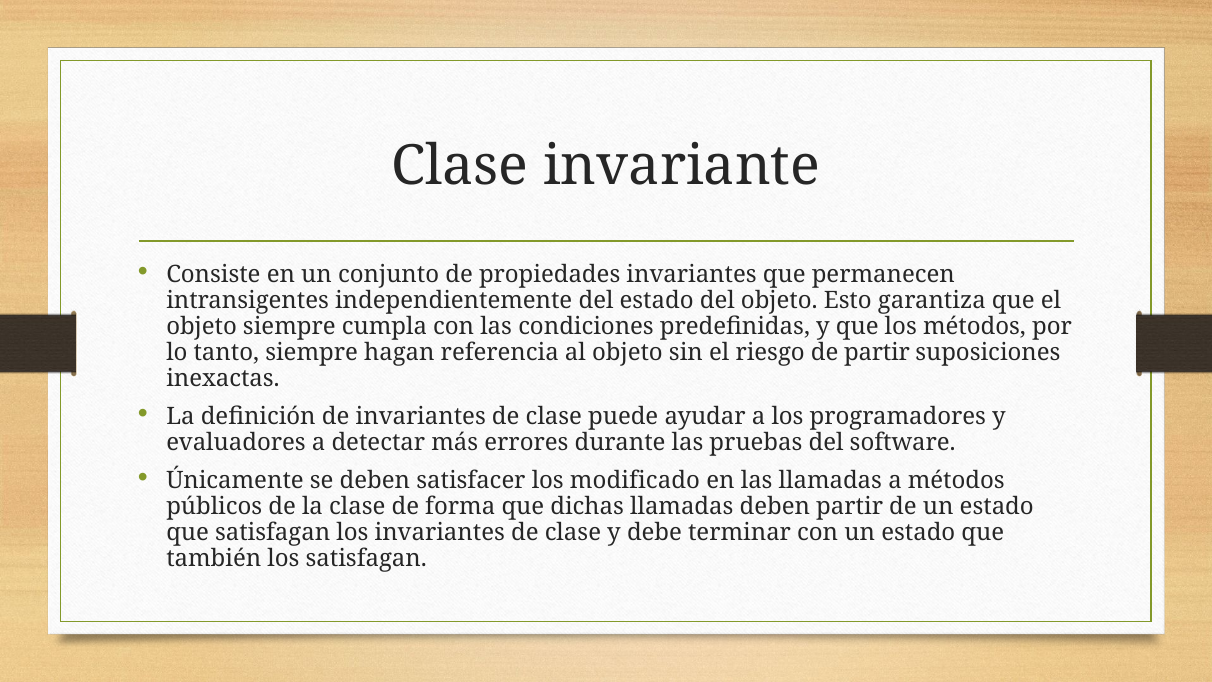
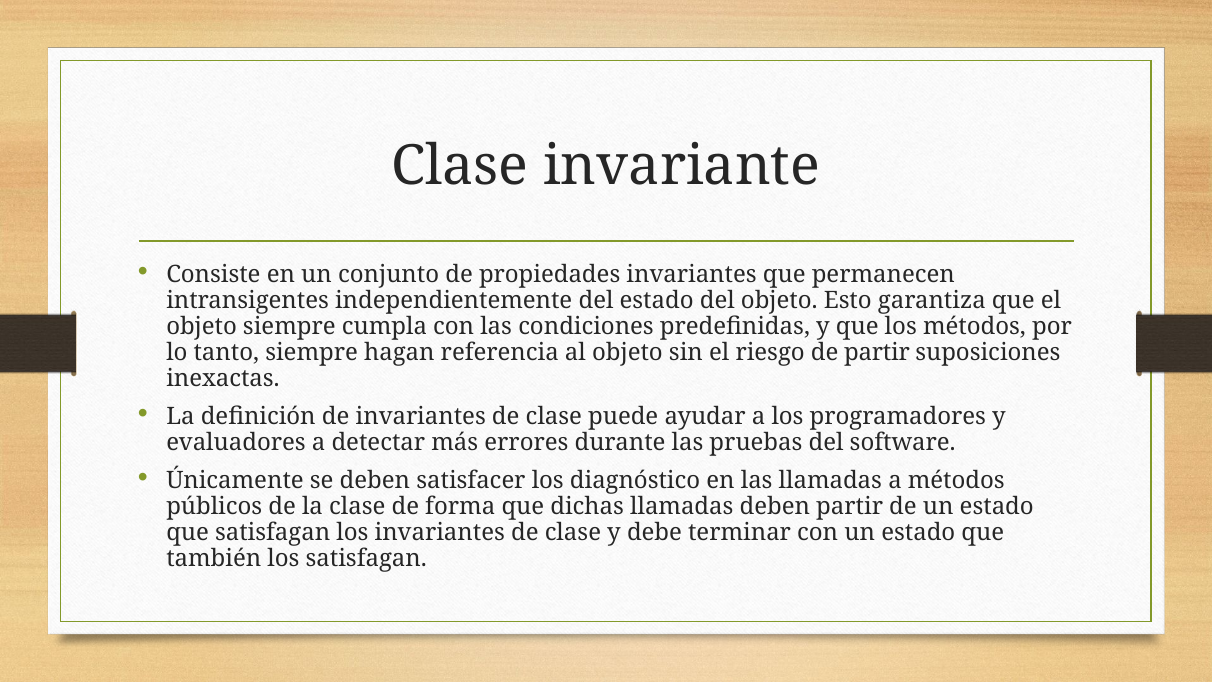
modificado: modificado -> diagnóstico (635, 481)
